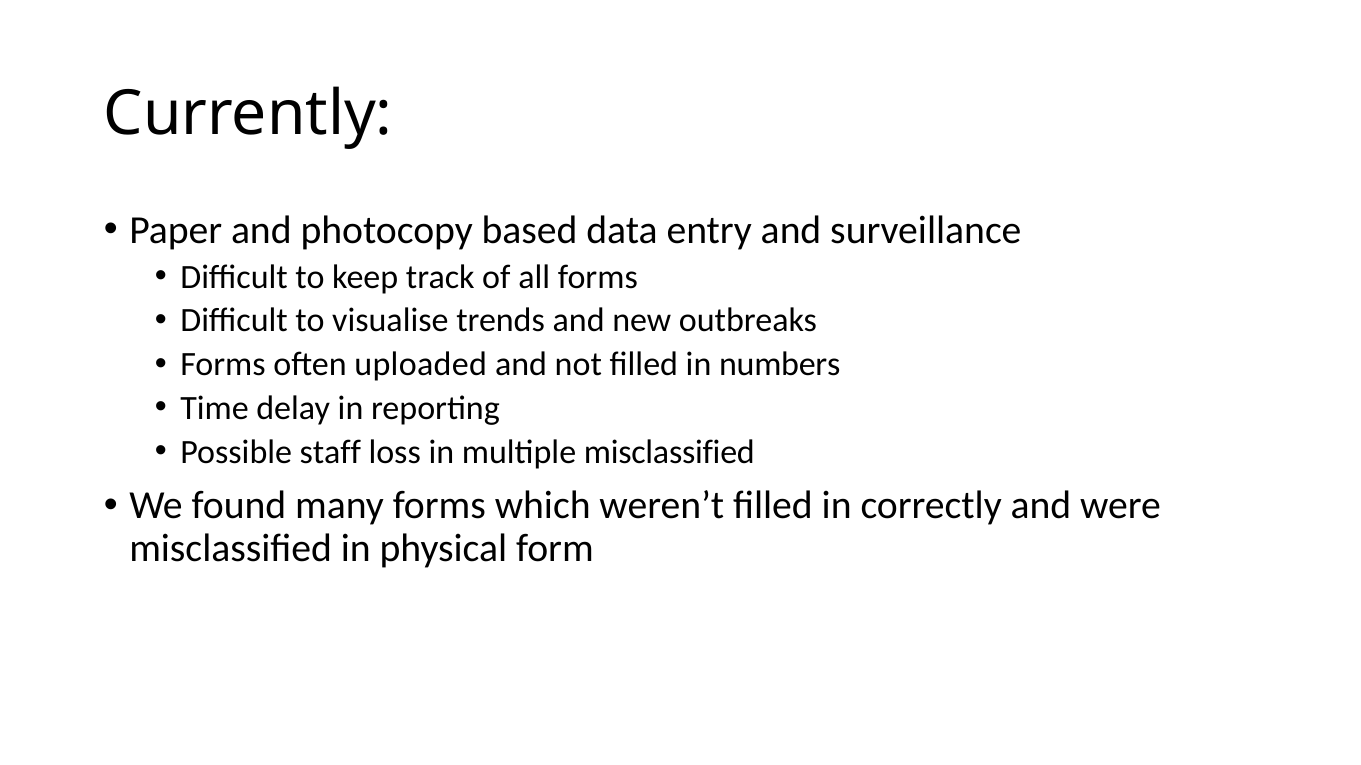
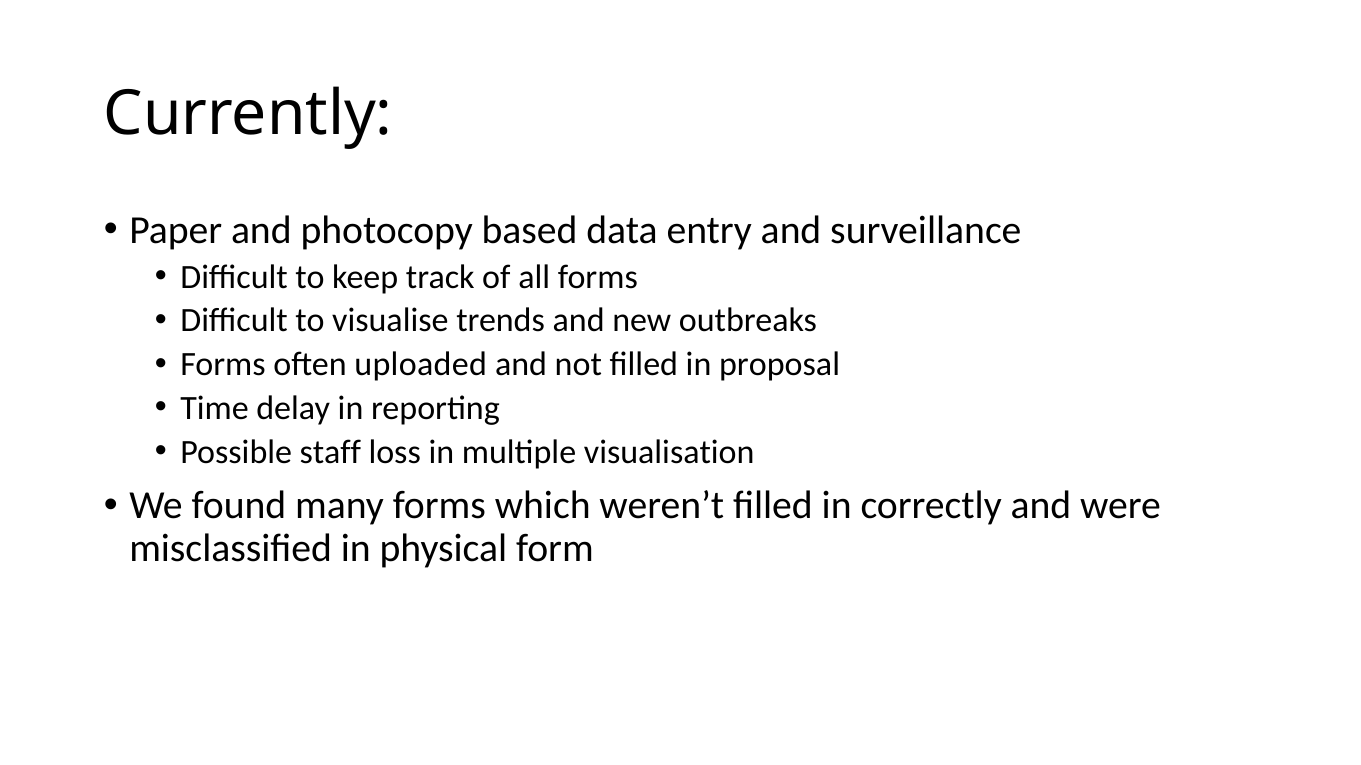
numbers: numbers -> proposal (780, 365)
multiple misclassified: misclassified -> visualisation (669, 452)
